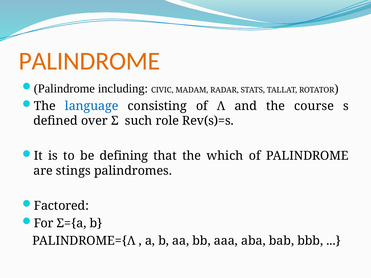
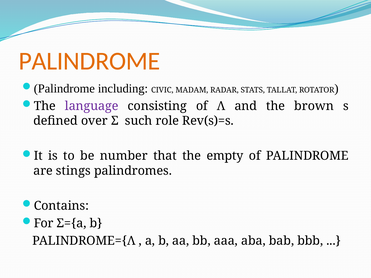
language colour: blue -> purple (92, 106)
course: course -> brown (314, 106)
defining: defining -> number (124, 156)
which: which -> empty (225, 156)
Factored: Factored -> Contains (61, 206)
